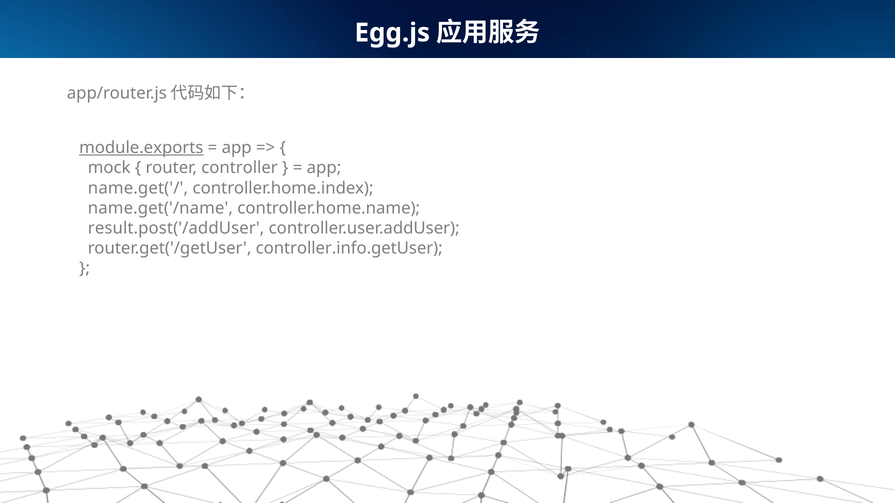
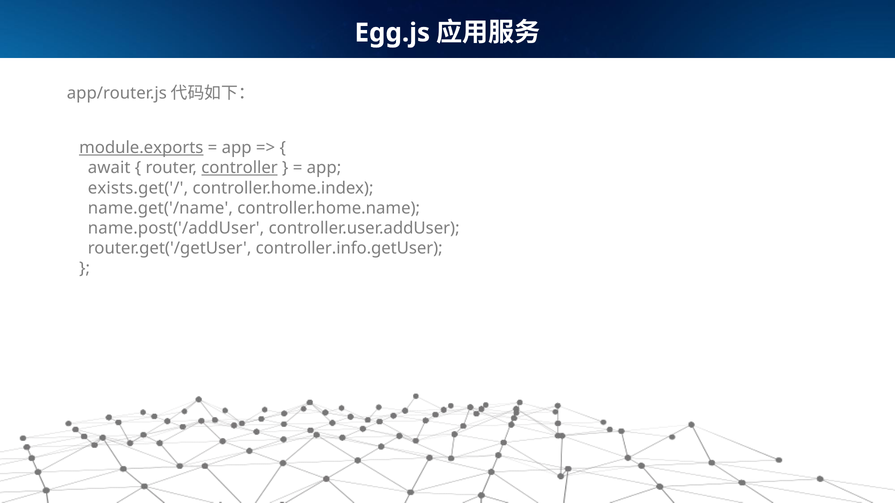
mock: mock -> await (109, 168)
controller underline: none -> present (240, 168)
name.get('/: name.get('/ -> exists.get('/ (138, 188)
result.post('/addUser: result.post('/addUser -> name.post('/addUser (176, 228)
